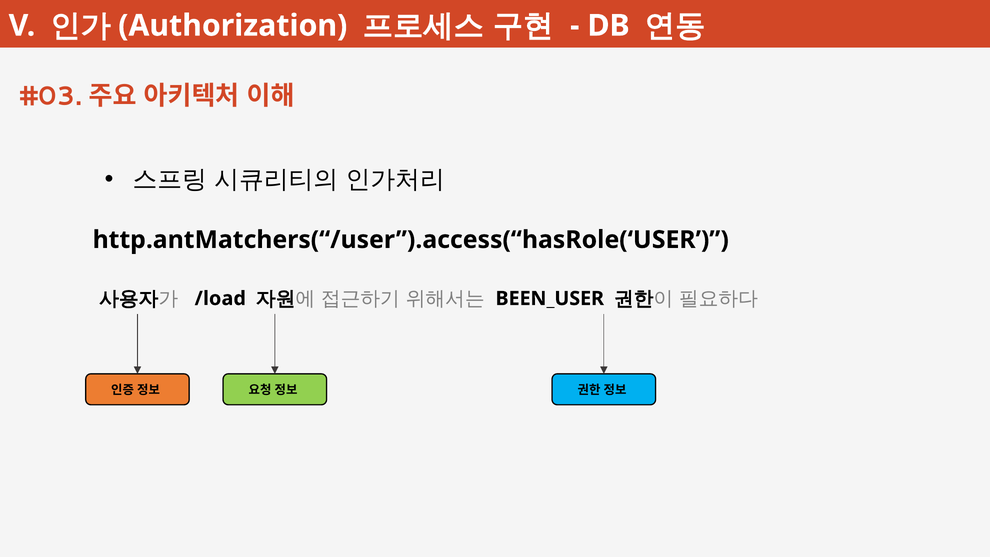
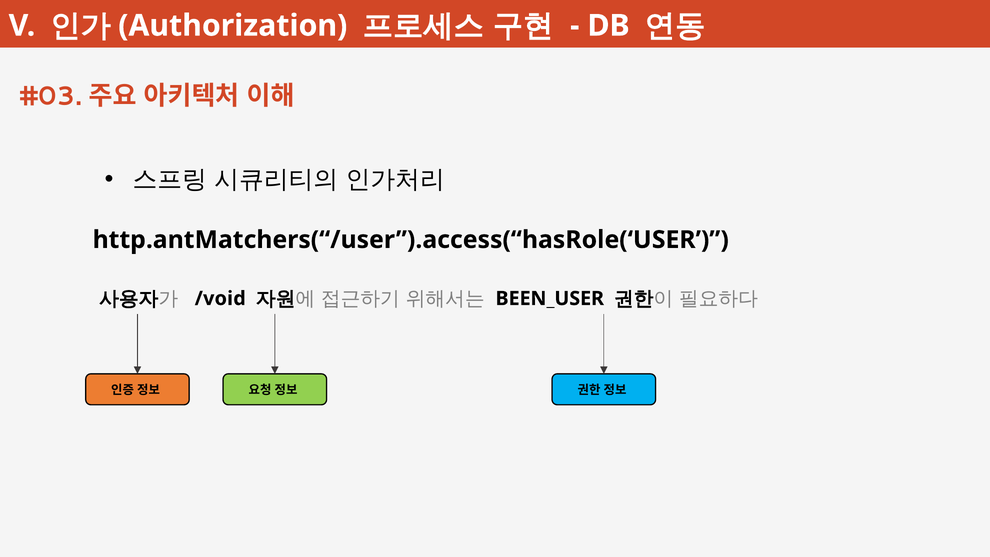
/load: /load -> /void (220, 298)
